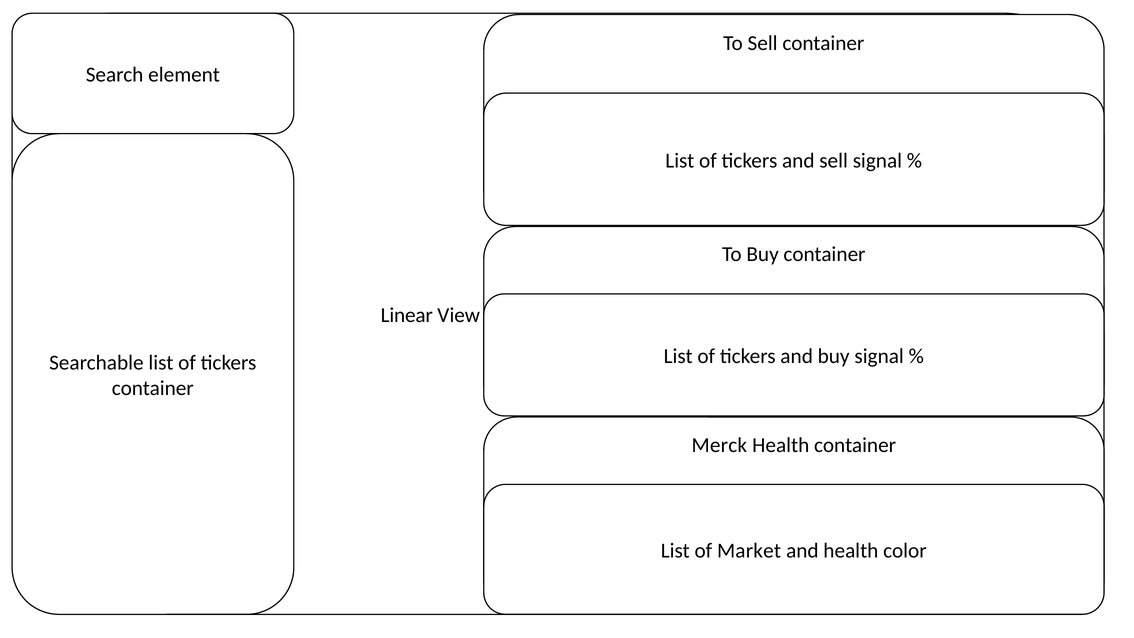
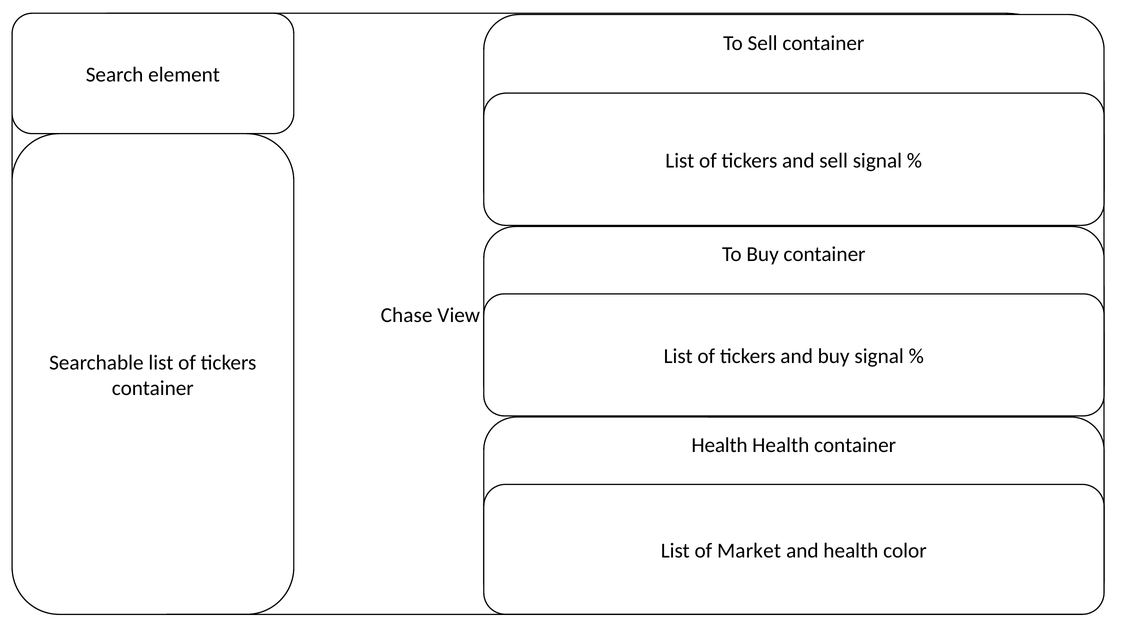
Linear: Linear -> Chase (407, 315)
Merck: Merck -> Health (720, 445)
